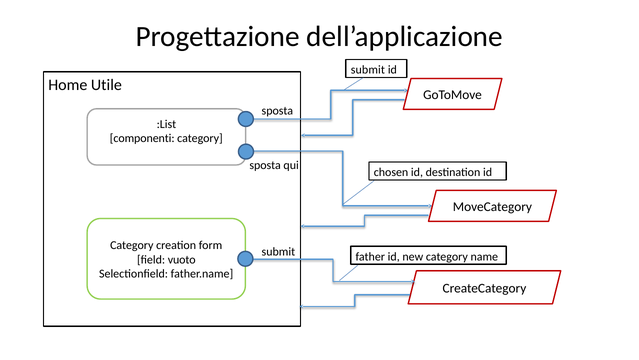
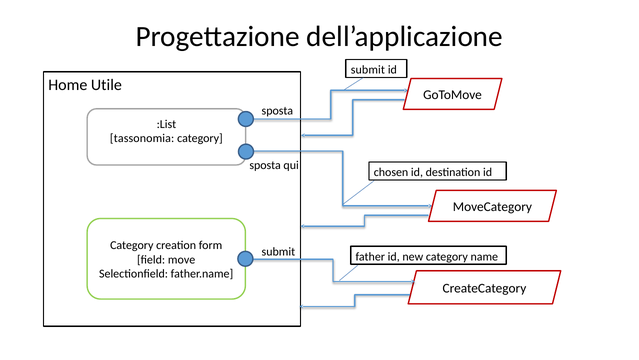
componenti: componenti -> tassonomia (142, 138)
vuoto: vuoto -> move (182, 259)
